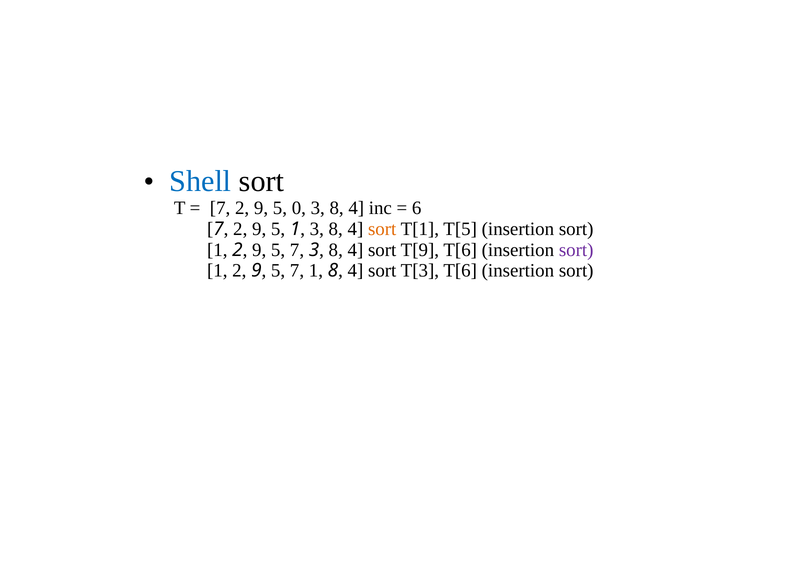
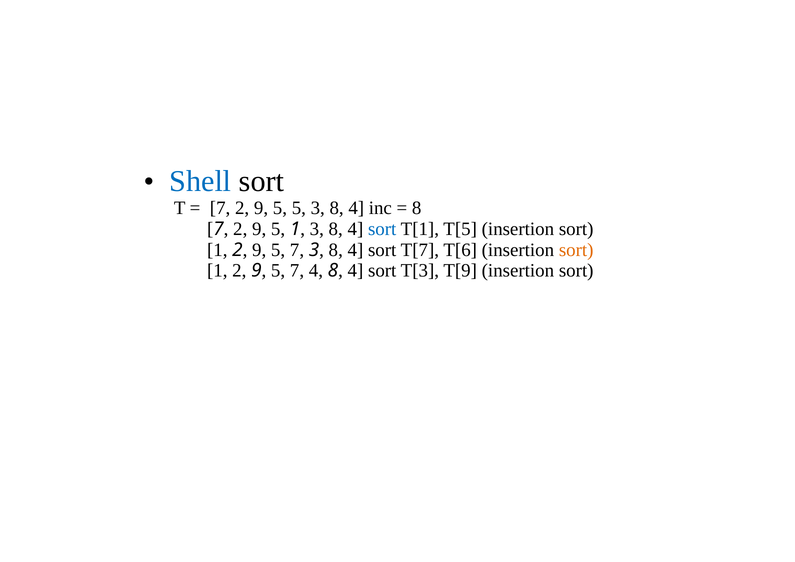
5 0: 0 -> 5 (299, 208)
6: 6 -> 8 (417, 208)
sort colour: orange -> blue (382, 229)
T[9: T[9 -> T[7 (420, 250)
sort colour: purple -> orange (576, 250)
7 1: 1 -> 4 (316, 271)
T[3 T[6: T[6 -> T[9 (460, 271)
